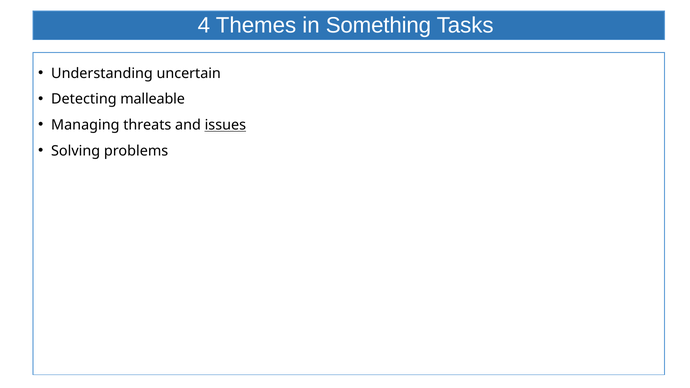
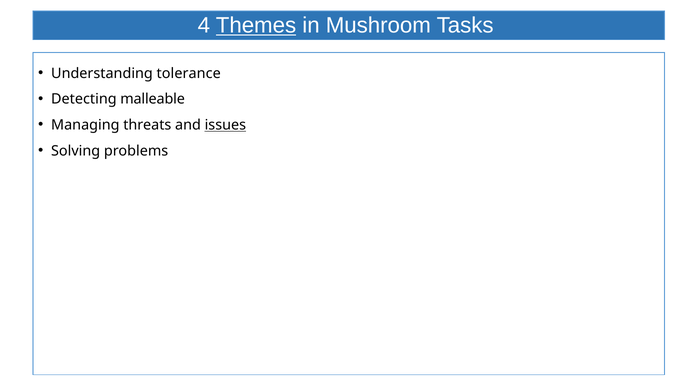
Themes underline: none -> present (256, 25)
Something: Something -> Mushroom (378, 25)
uncertain: uncertain -> tolerance (189, 73)
